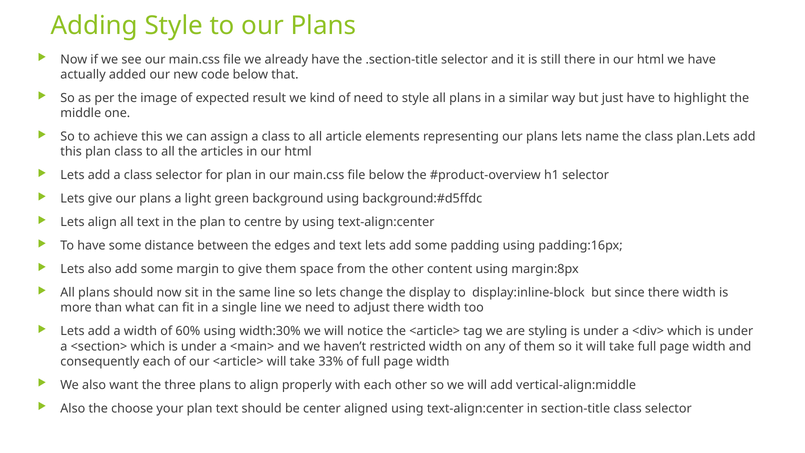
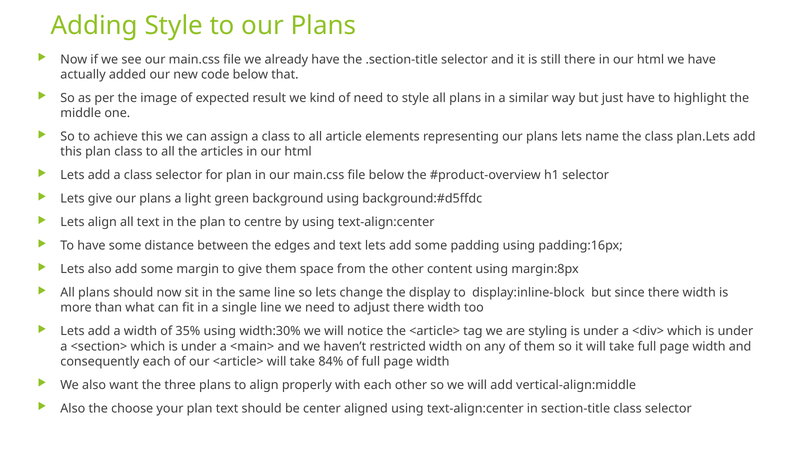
60%: 60% -> 35% (188, 331)
33%: 33% -> 84% (331, 361)
